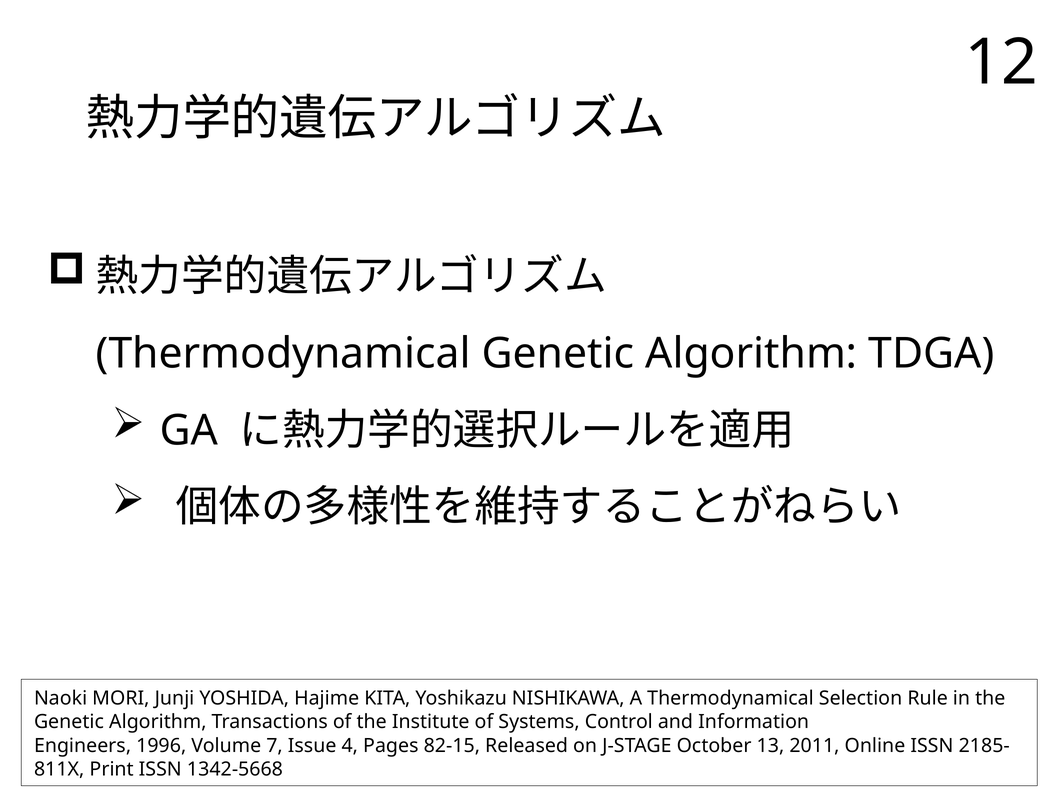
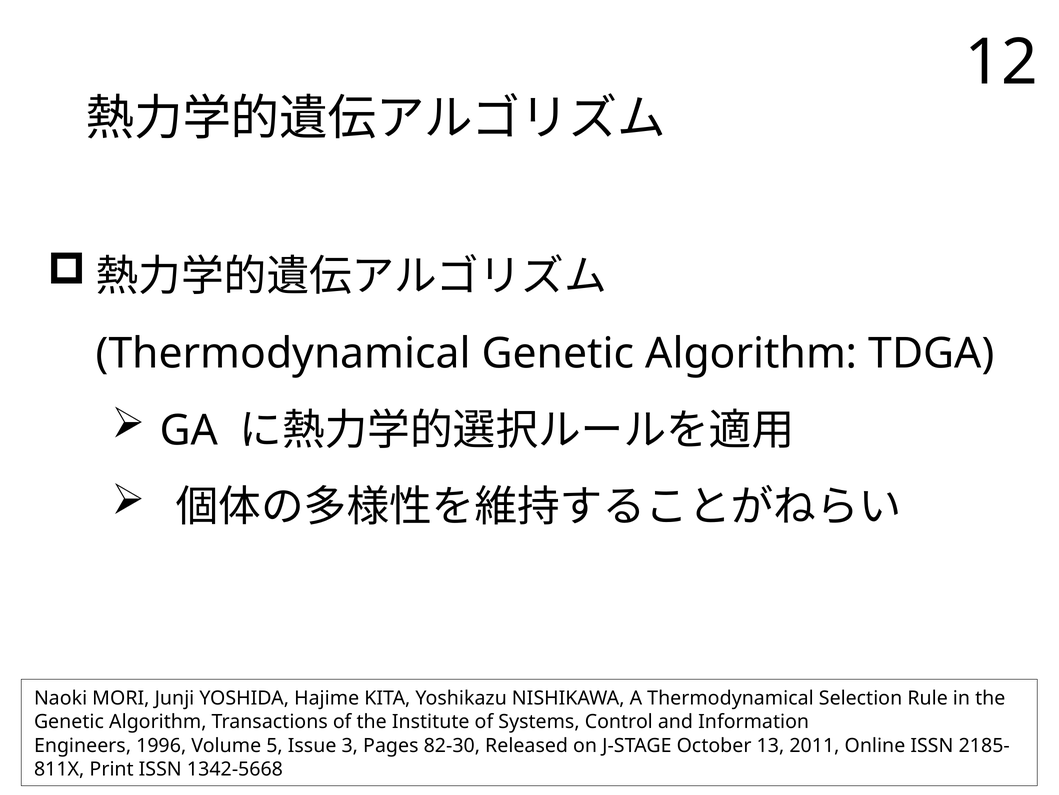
7: 7 -> 5 (275, 745)
4: 4 -> 3 (350, 745)
82-15: 82-15 -> 82-30 (452, 745)
